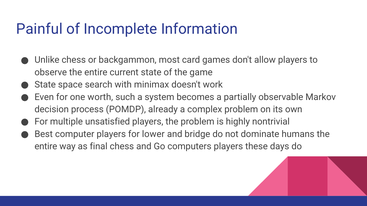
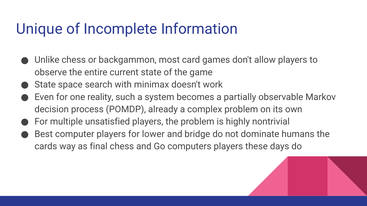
Painful: Painful -> Unique (39, 29)
worth: worth -> reality (100, 97)
entire: entire -> cards (46, 147)
